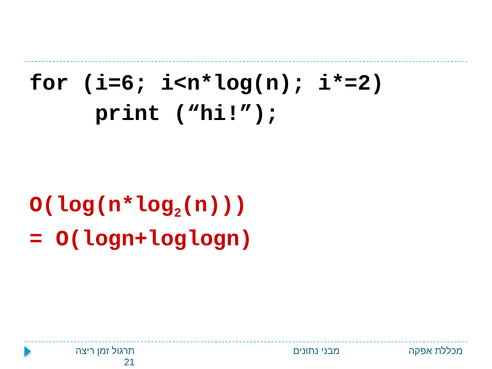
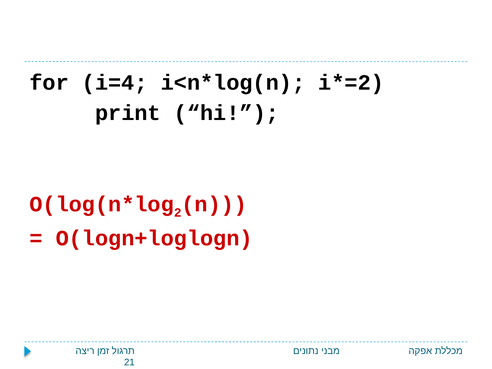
i=6: i=6 -> i=4 (115, 83)
